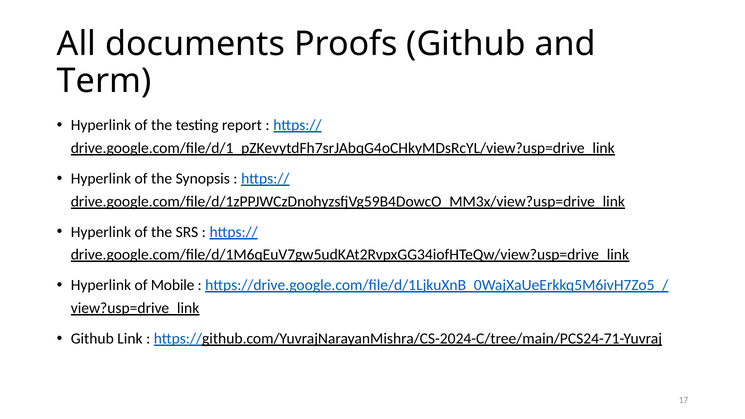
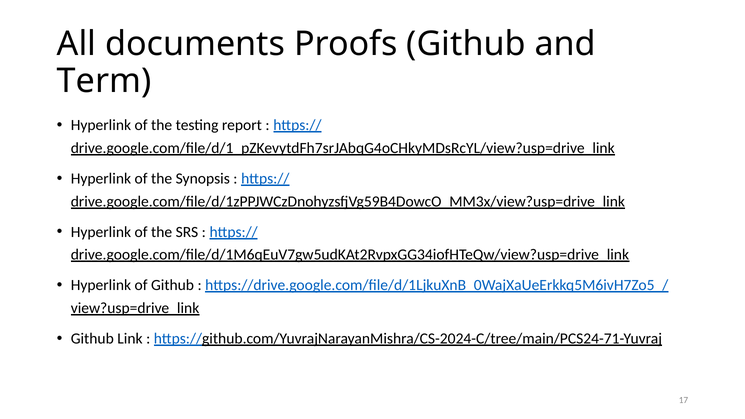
of Mobile: Mobile -> Github (173, 285)
